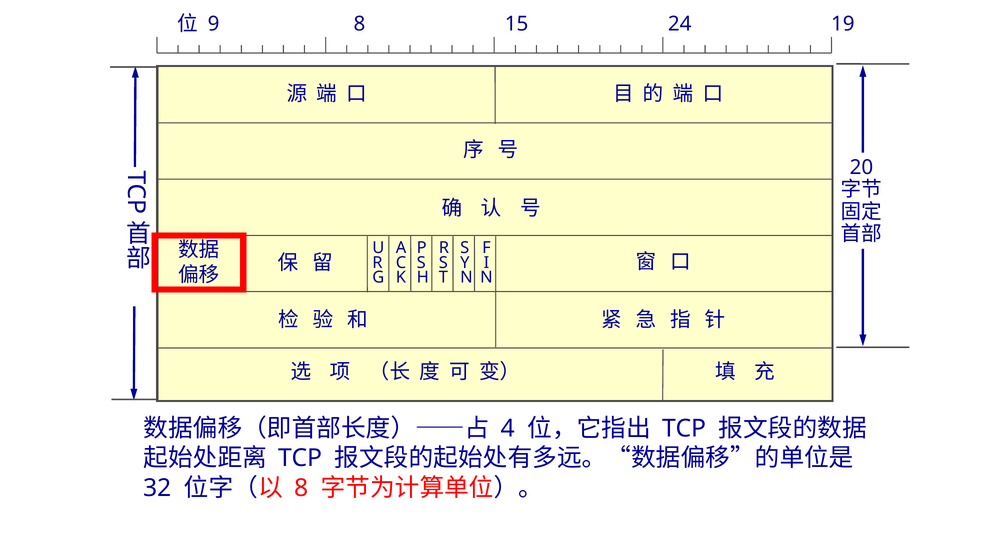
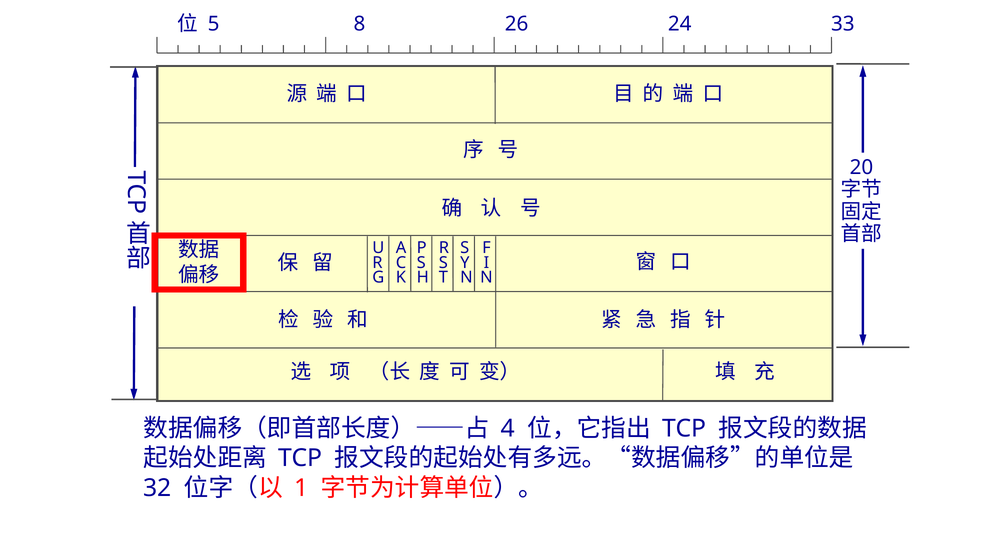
9: 9 -> 5 (214, 24)
15: 15 -> 26 (517, 24)
19: 19 -> 33 (843, 24)
8: 8 -> 1 (301, 488)
